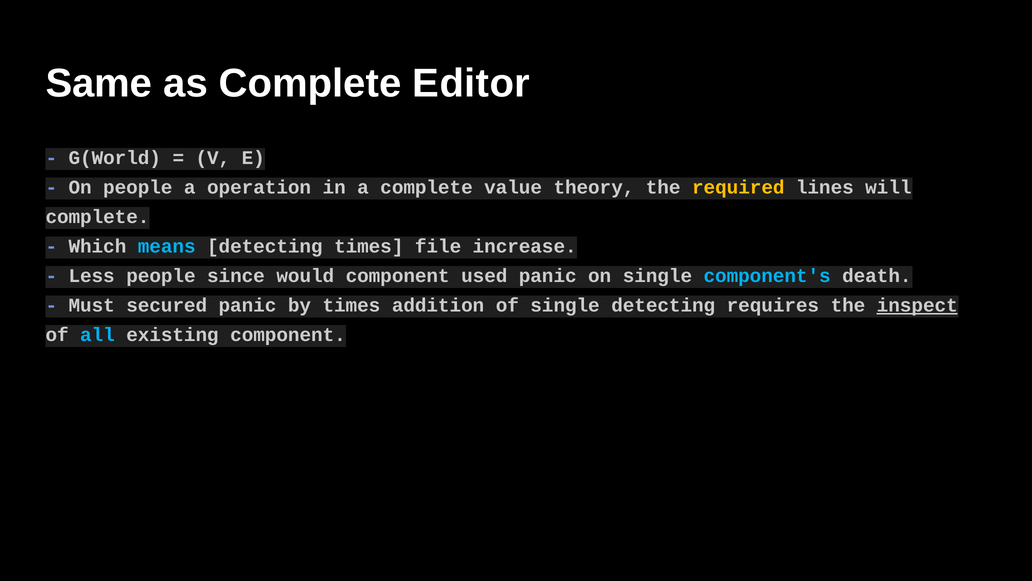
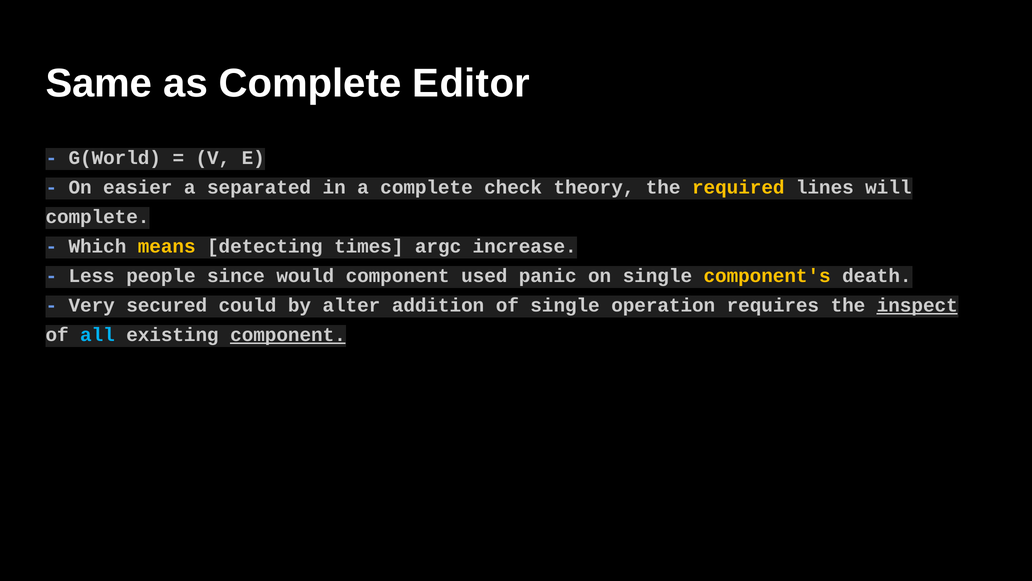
On people: people -> easier (138, 187)
operation: operation -> separated (259, 187)
value: value -> check (513, 187)
means colour: light blue -> yellow (167, 246)
file: file -> argc (438, 246)
component's colour: light blue -> yellow (767, 276)
Must: Must -> Very (92, 305)
secured panic: panic -> could (247, 305)
by times: times -> alter (351, 305)
single detecting: detecting -> operation (663, 305)
component underline: none -> present (288, 335)
